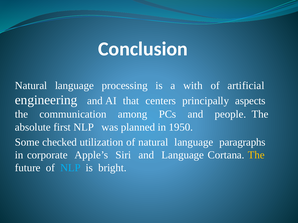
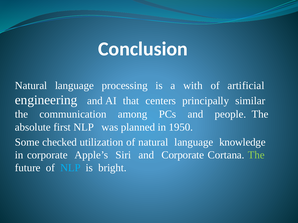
aspects: aspects -> similar (250, 101)
paragraphs: paragraphs -> knowledge (242, 142)
and Language: Language -> Corporate (183, 155)
The colour: yellow -> light green (256, 155)
